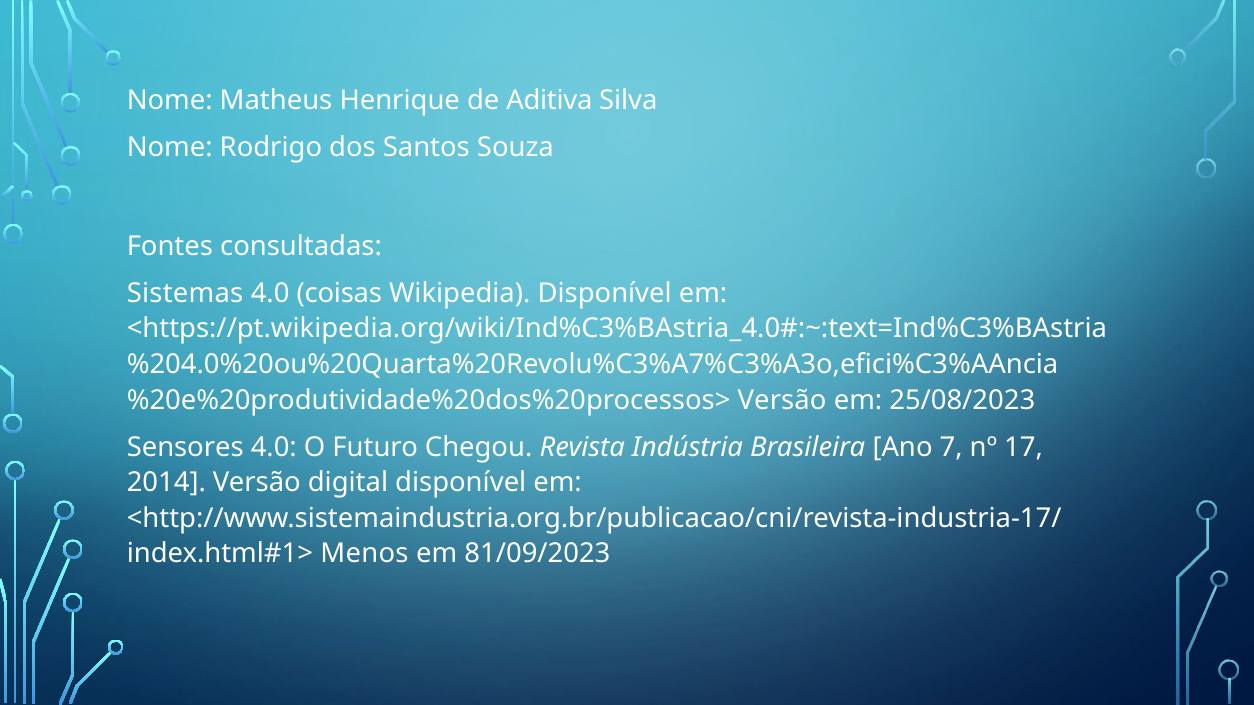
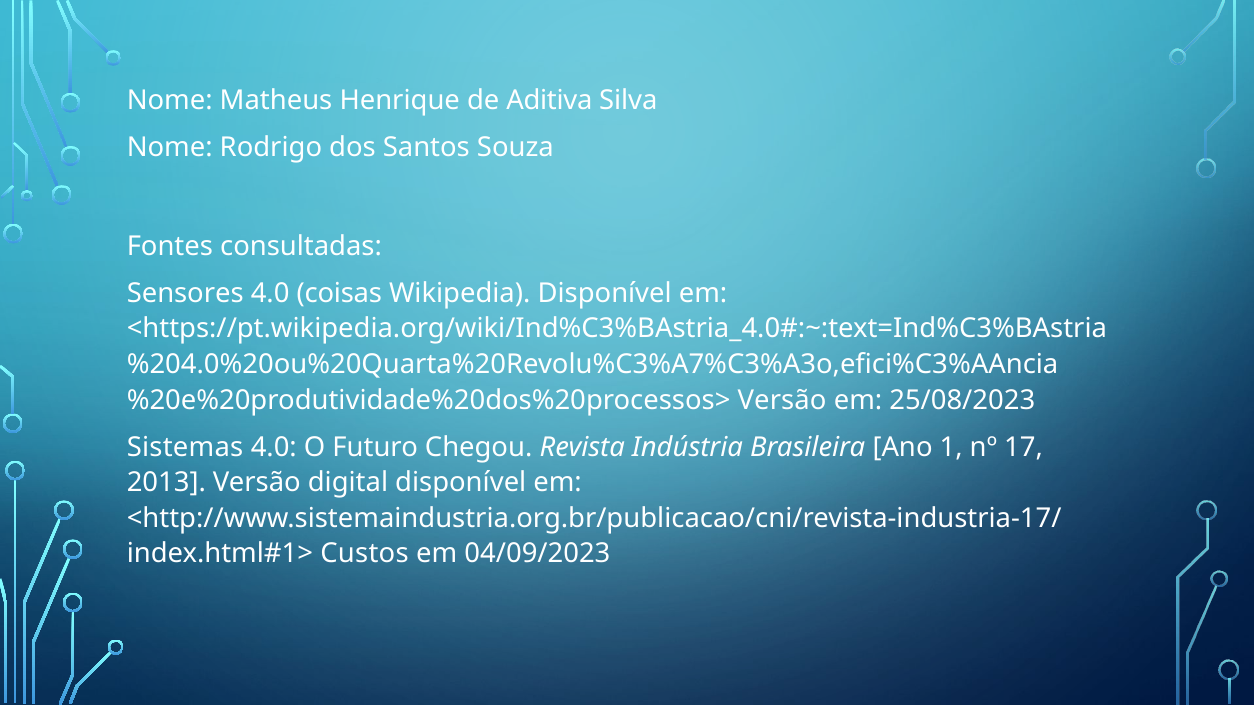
Sistemas: Sistemas -> Sensores (185, 294)
Sensores: Sensores -> Sistemas (185, 447)
7: 7 -> 1 (951, 447)
2014: 2014 -> 2013 (166, 483)
Menos: Menos -> Custos (365, 554)
81/09/2023: 81/09/2023 -> 04/09/2023 (537, 554)
